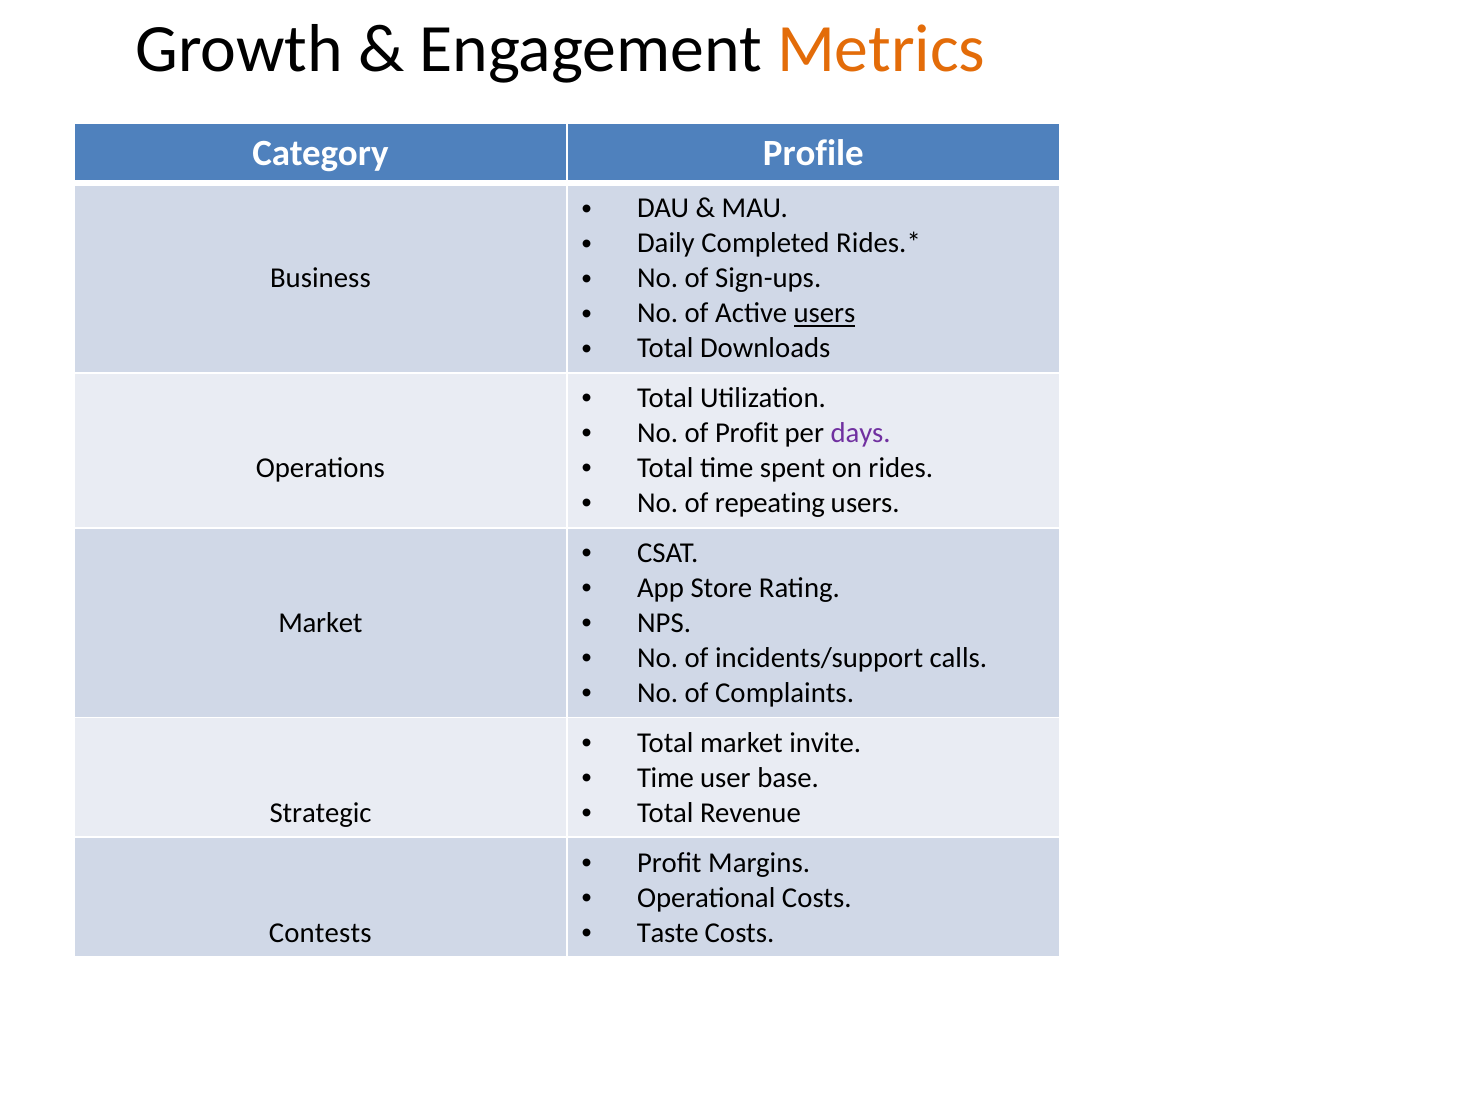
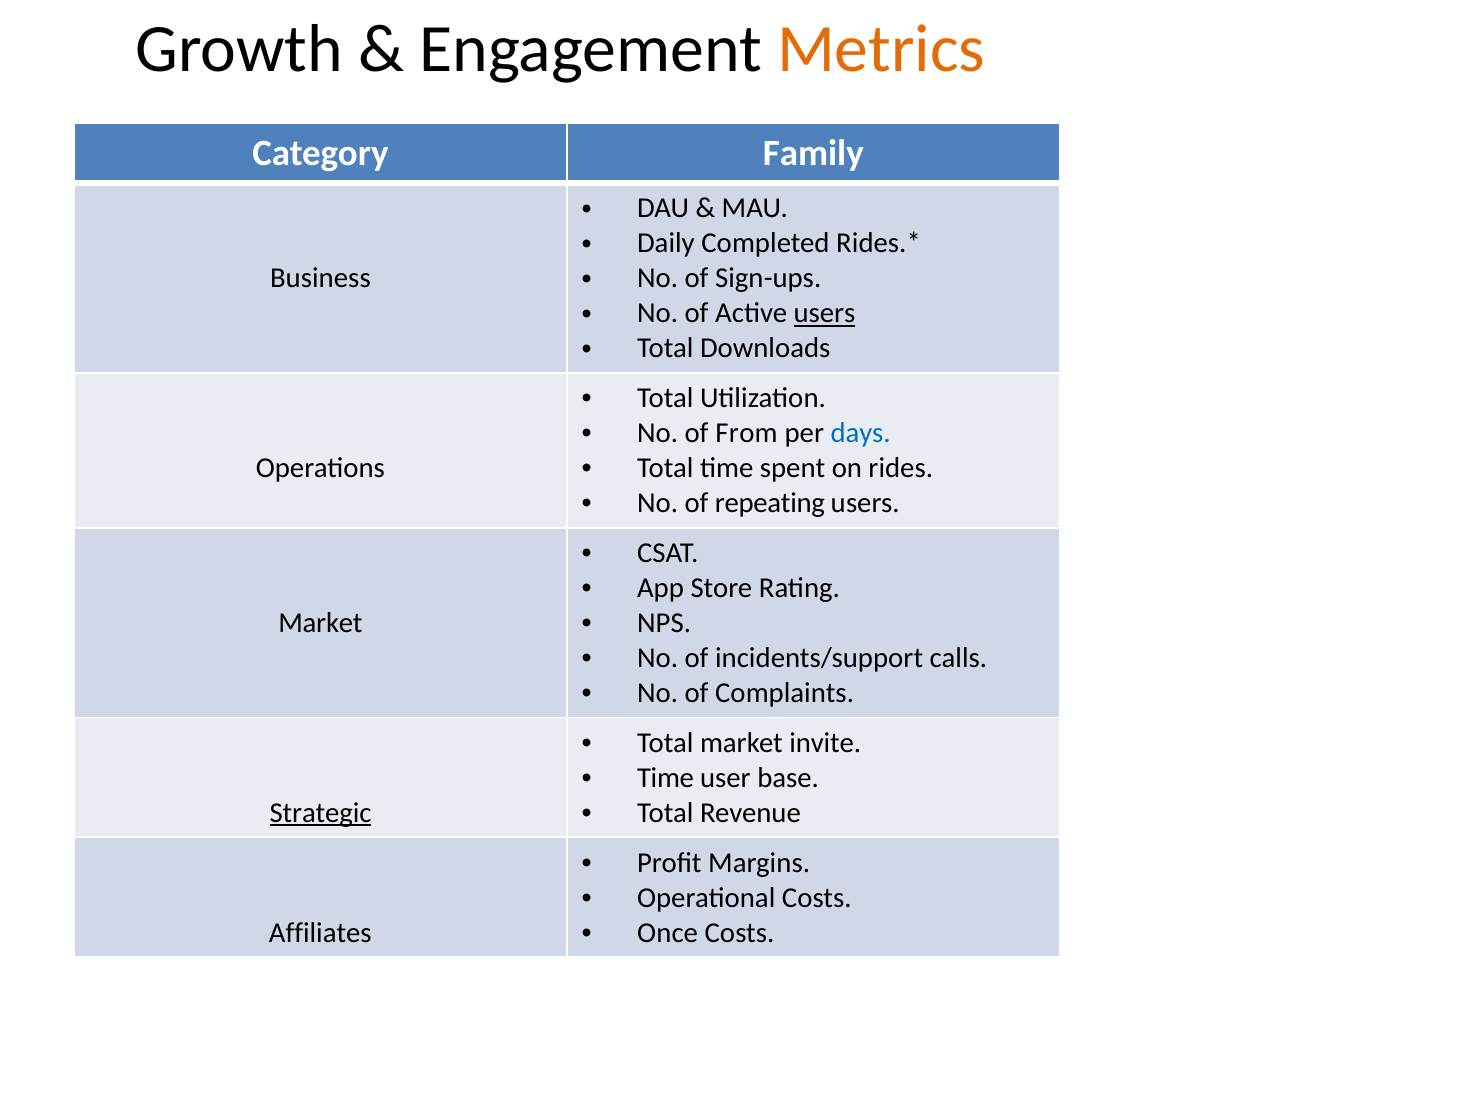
Profile: Profile -> Family (813, 154)
of Profit: Profit -> From (747, 433)
days colour: purple -> blue (861, 433)
Strategic underline: none -> present (321, 813)
Taste: Taste -> Once (668, 933)
Contests: Contests -> Affiliates (320, 933)
